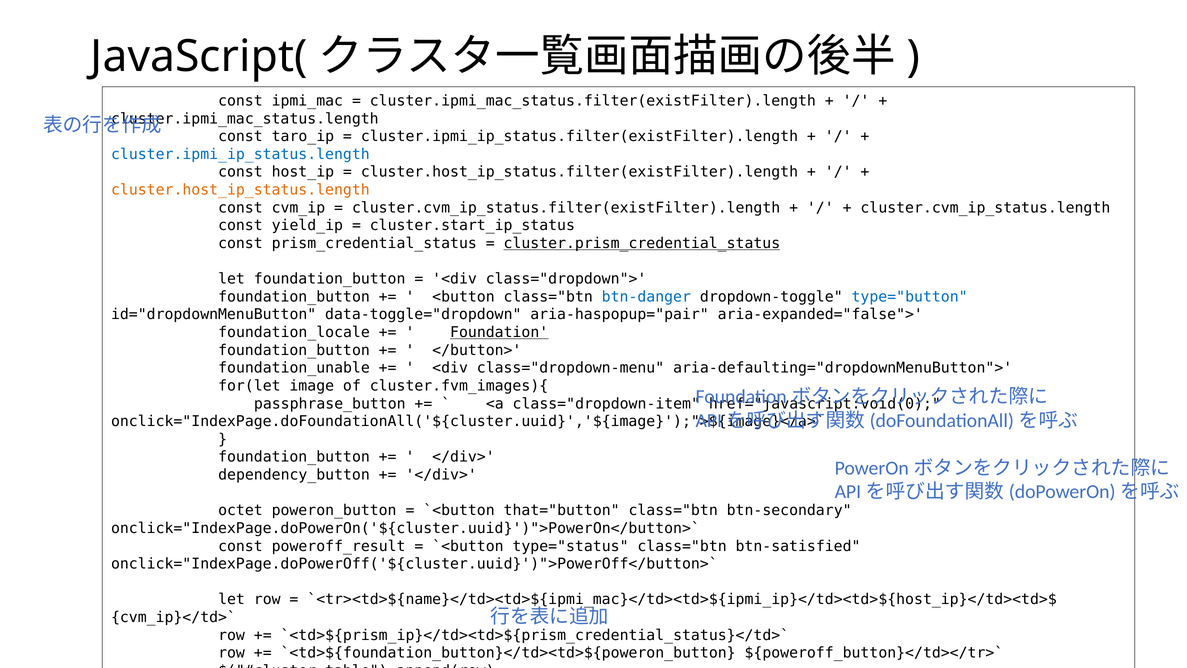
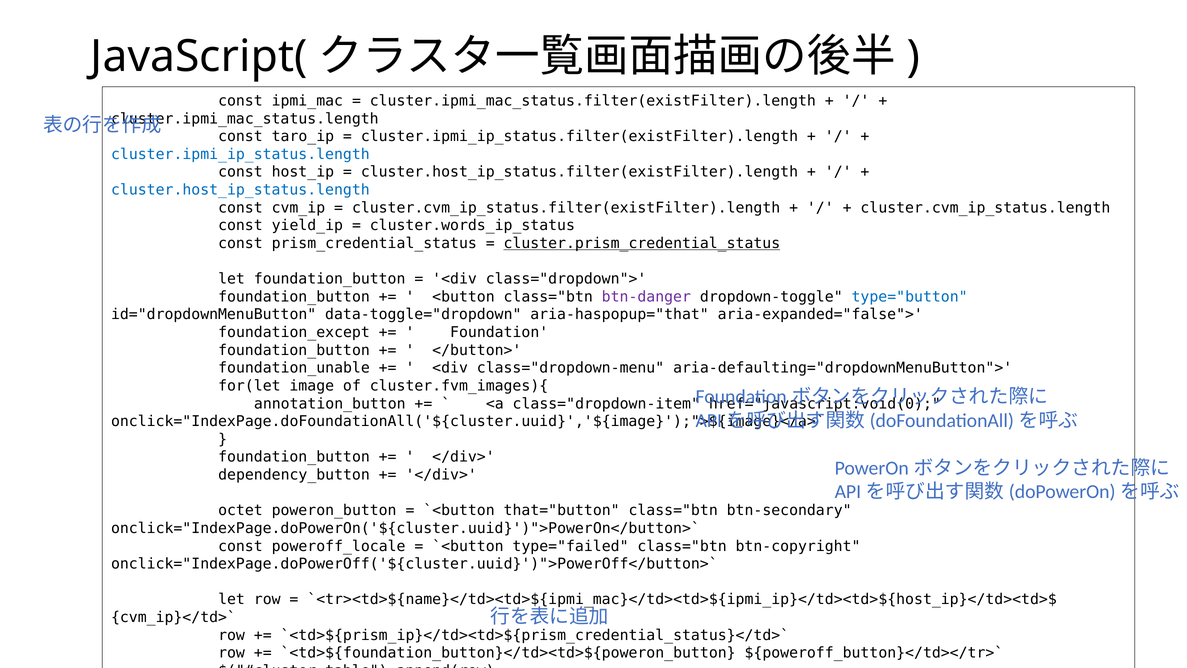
cluster.host_ip_status.length colour: orange -> blue (240, 190)
cluster.start_ip_status: cluster.start_ip_status -> cluster.words_ip_status (472, 225)
btn-danger colour: blue -> purple (646, 297)
aria-haspopup="pair: aria-haspopup="pair -> aria-haspopup="that (620, 314)
foundation_locale: foundation_locale -> foundation_except (294, 332)
Foundation underline: present -> none (499, 332)
passphrase_button: passphrase_button -> annotation_button (330, 403)
poweroff_result: poweroff_result -> poweroff_locale (339, 546)
type="status: type="status -> type="failed (571, 546)
btn-satisfied: btn-satisfied -> btn-copyright (798, 546)
